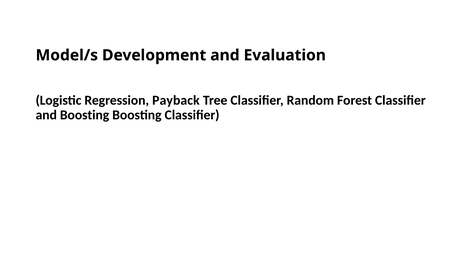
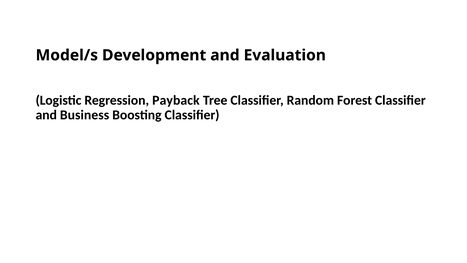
and Boosting: Boosting -> Business (85, 115)
